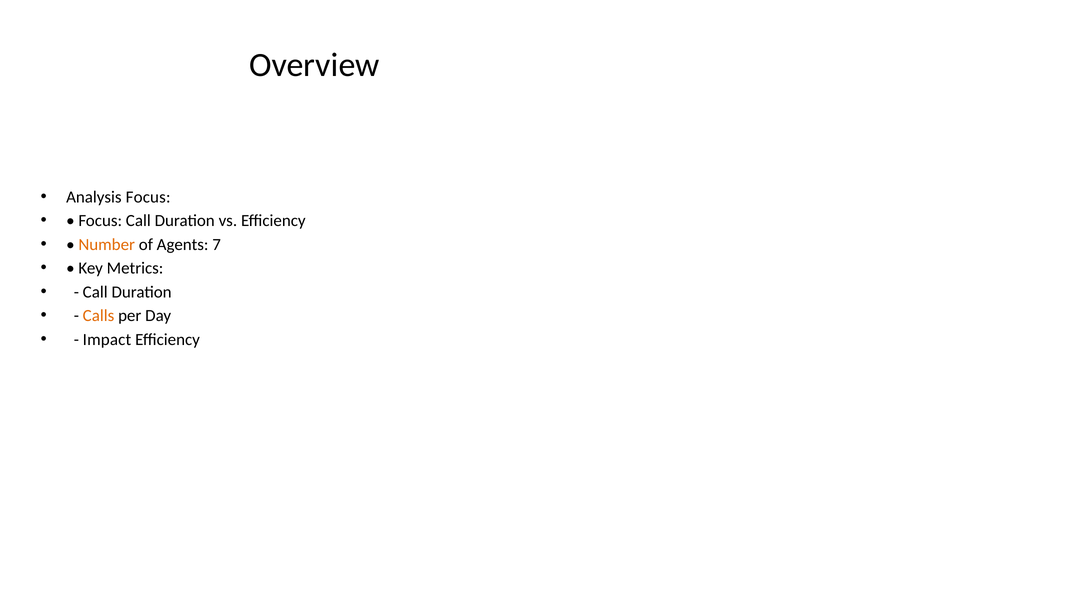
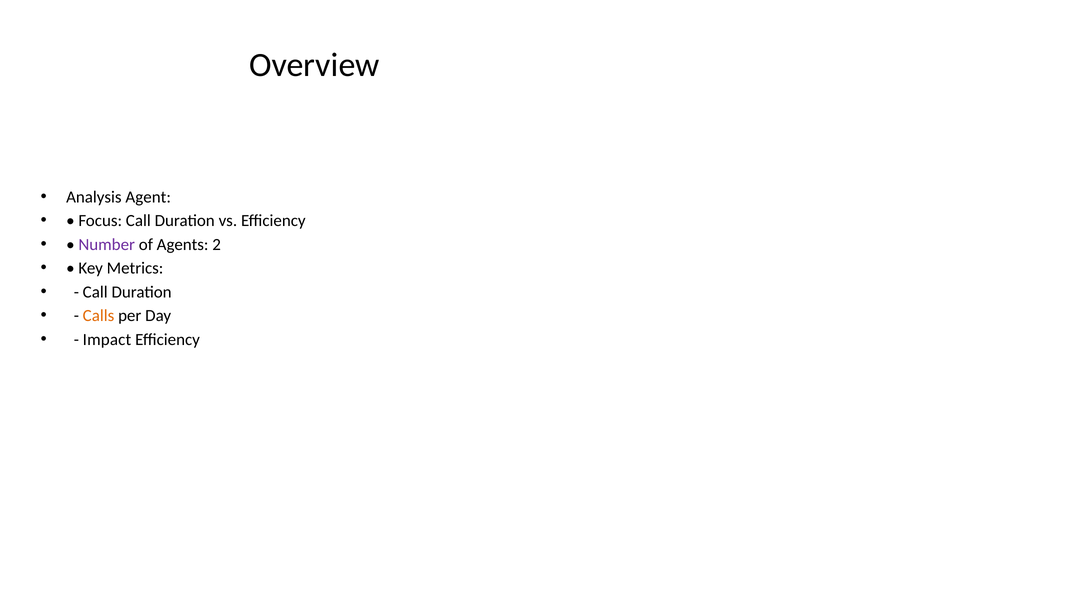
Analysis Focus: Focus -> Agent (148, 197)
Number colour: orange -> purple (107, 244)
7: 7 -> 2 (217, 244)
